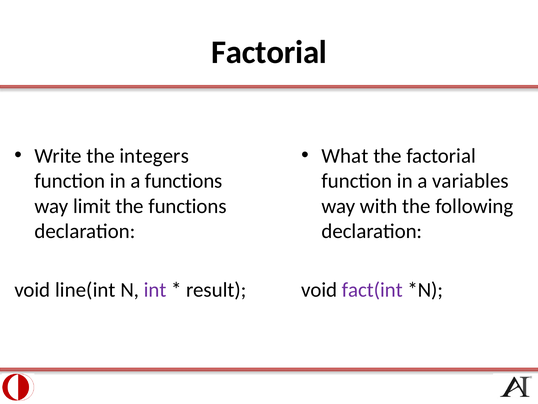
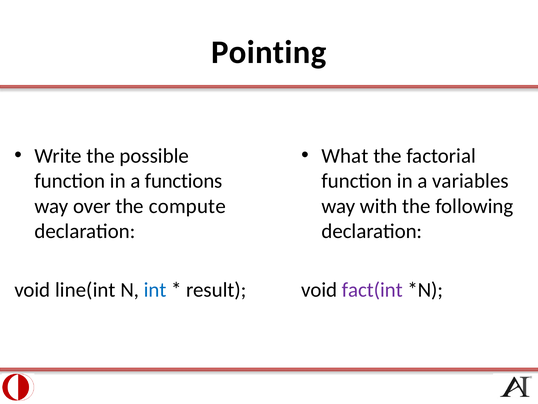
Factorial: Factorial -> Pointing (269, 52)
integers: integers -> possible (154, 156)
limit: limit -> over (92, 206)
the functions: functions -> compute (187, 206)
int colour: purple -> blue (155, 290)
